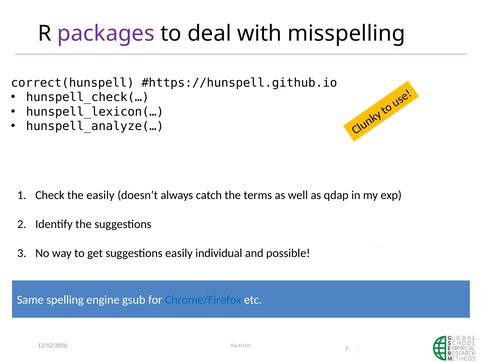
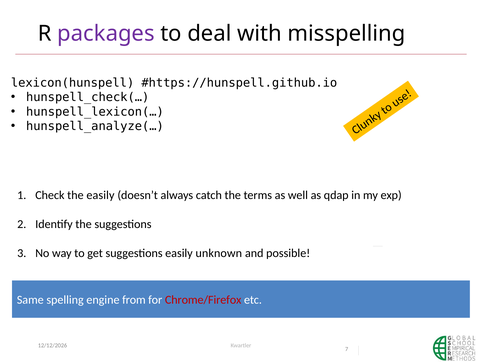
correct(hunspell: correct(hunspell -> lexicon(hunspell (73, 83)
individual: individual -> unknown (219, 253)
gsub: gsub -> from (134, 300)
Chrome/Firefox colour: blue -> red (203, 300)
